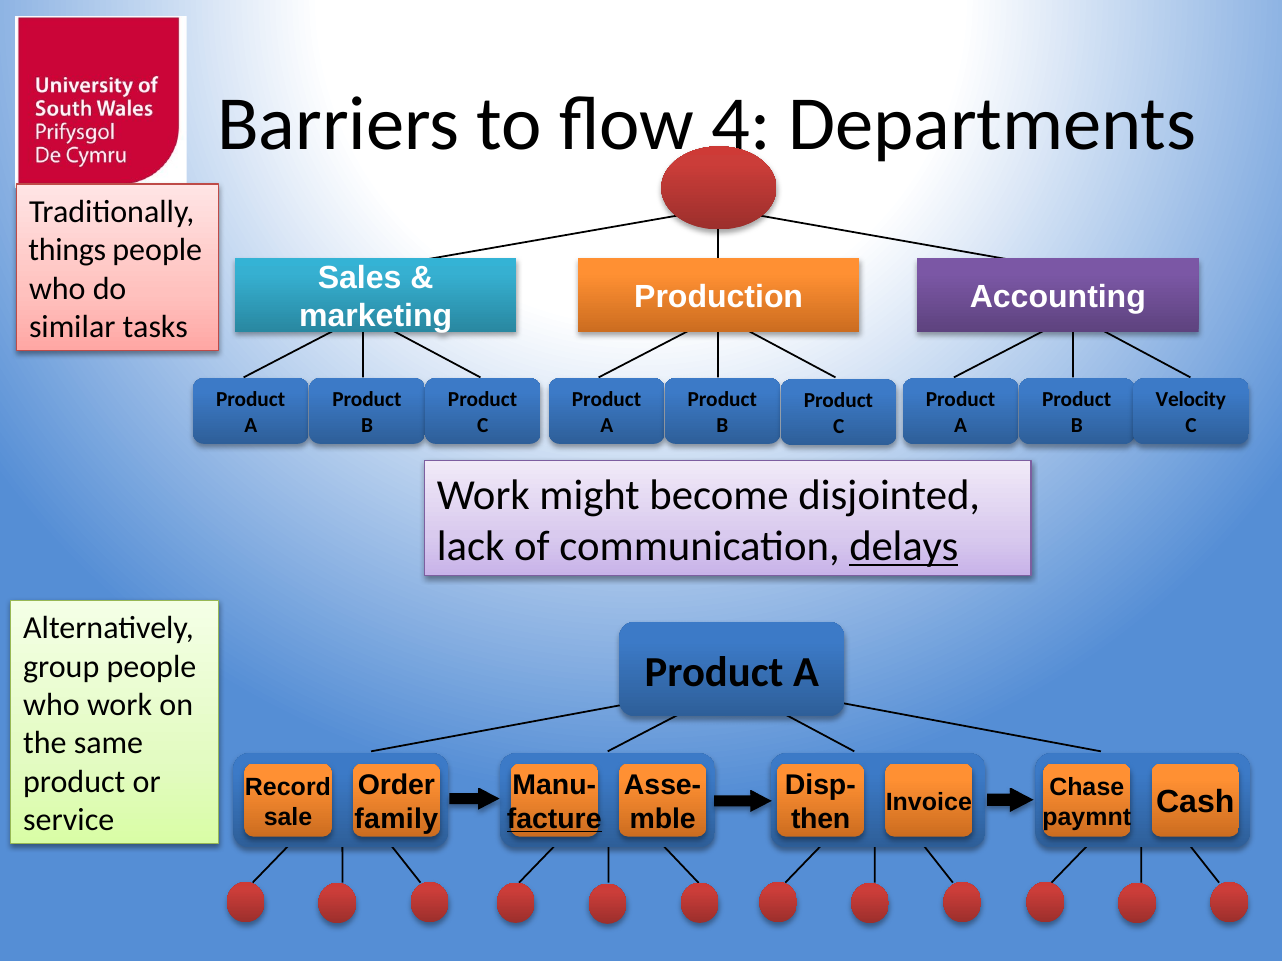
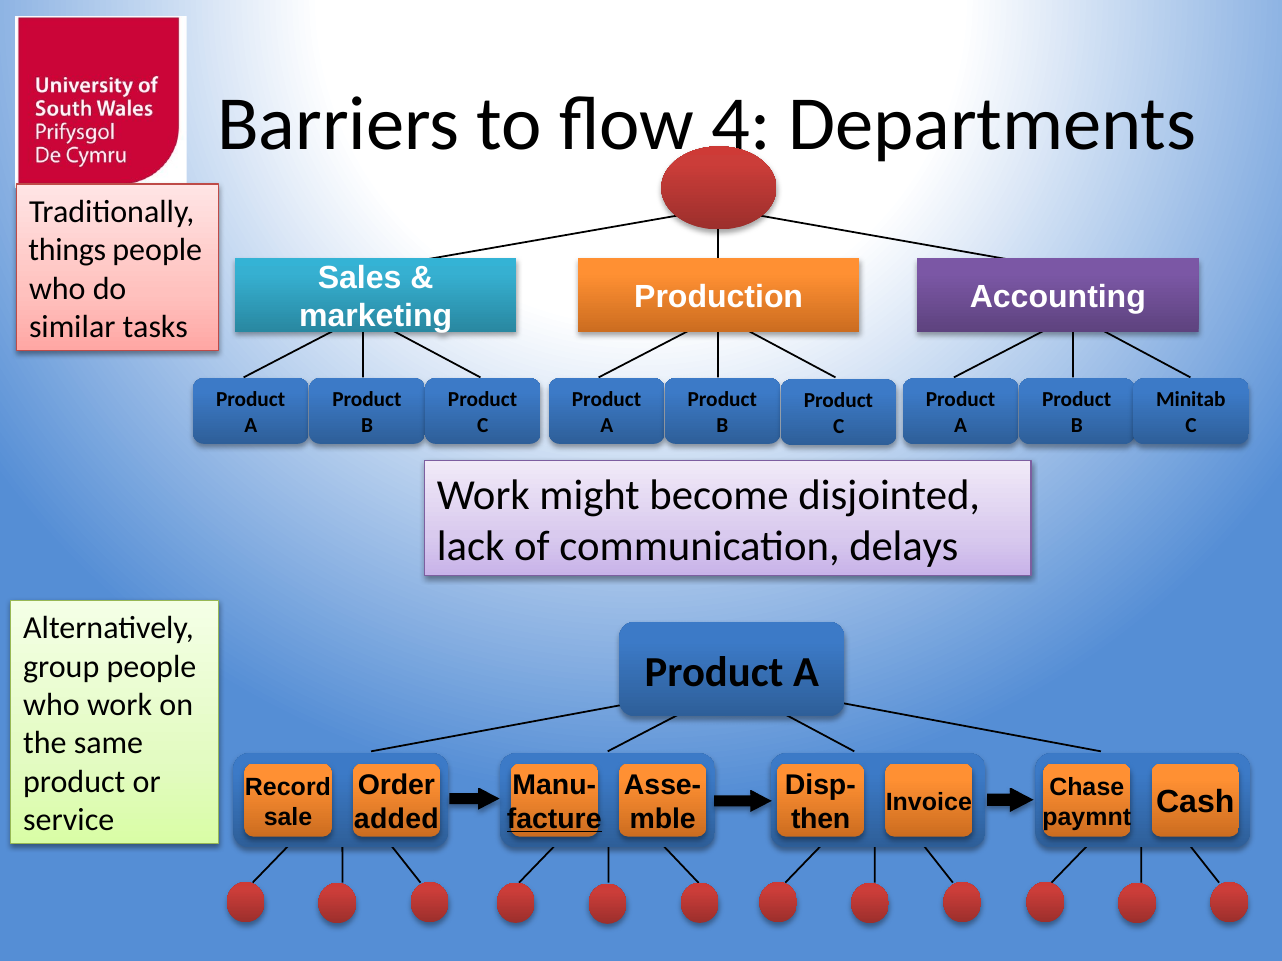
Velocity: Velocity -> Minitab (1191, 400)
delays underline: present -> none (904, 547)
family: family -> added (396, 820)
